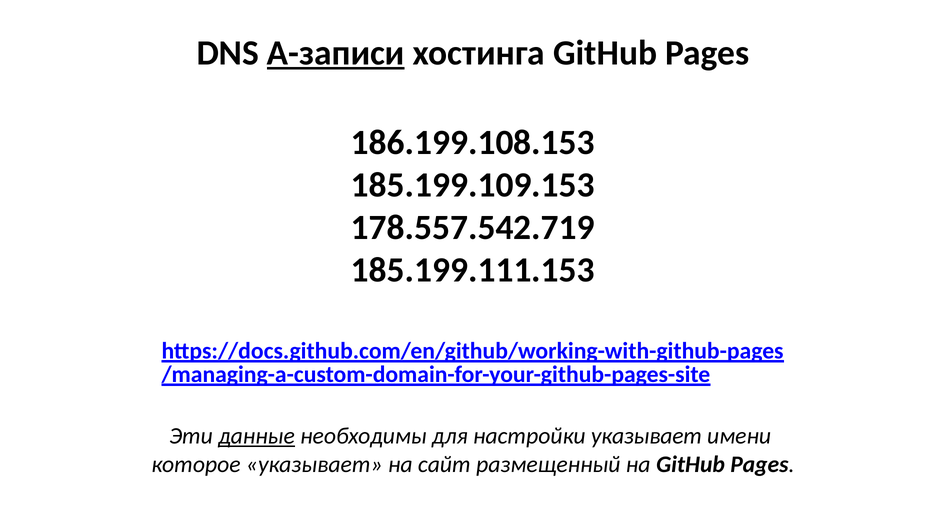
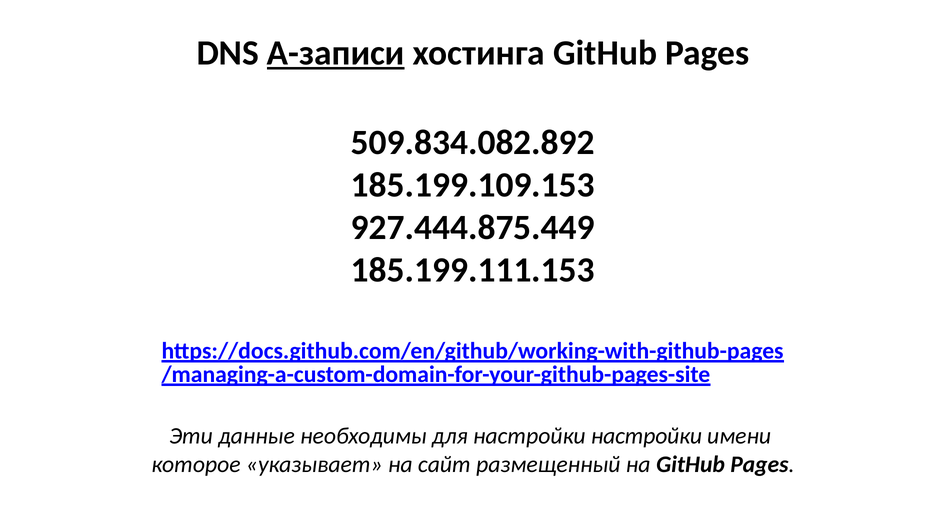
186.199.108.153: 186.199.108.153 -> 509.834.082.892 (473, 142)
178.557.542.719: 178.557.542.719 -> 927.444.875.449 (473, 228)
данные underline: present -> none (257, 436)
настройки указывает: указывает -> настройки (647, 436)
